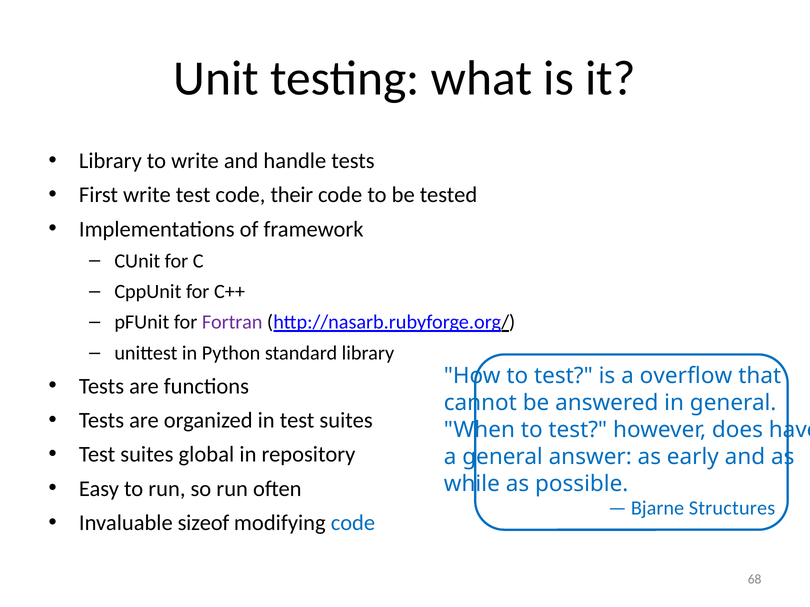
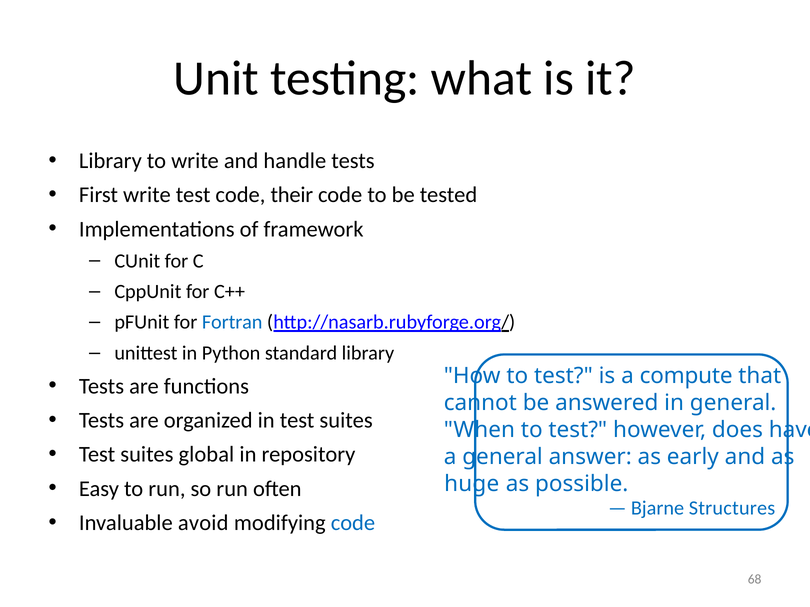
Fortran colour: purple -> blue (232, 322)
overflow: overflow -> compute (686, 376)
while: while -> huge (472, 484)
sizeof: sizeof -> avoid (203, 523)
